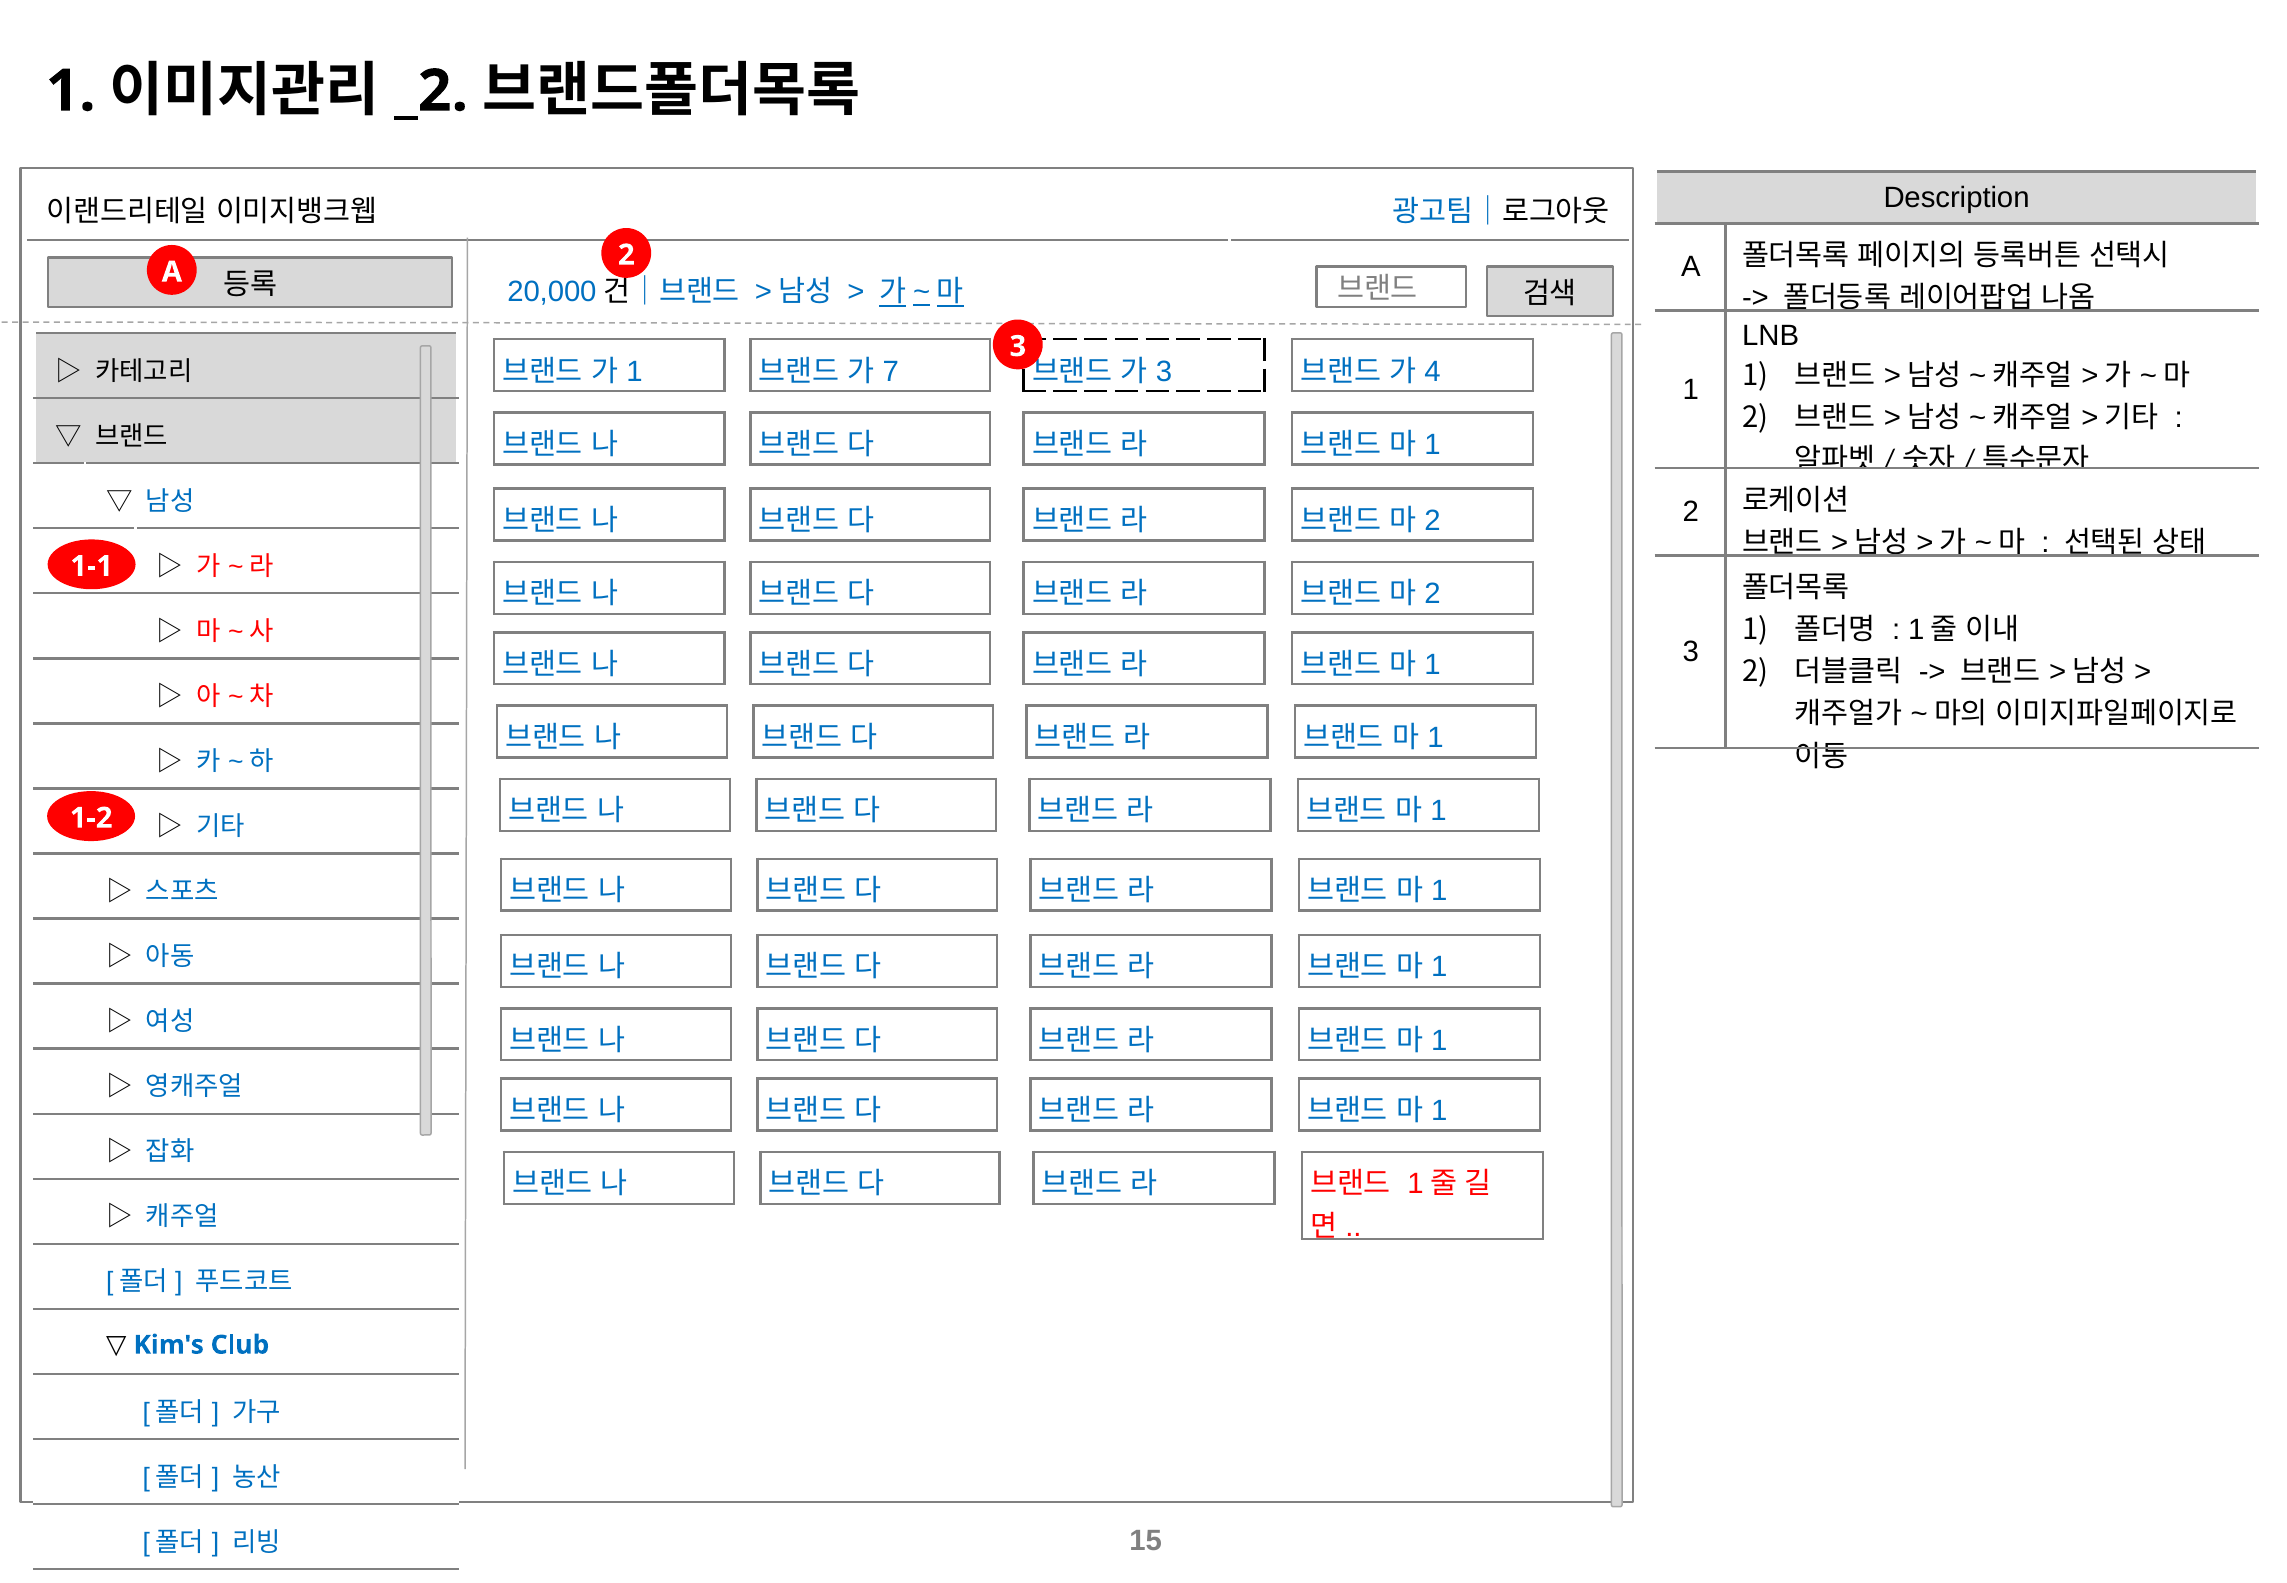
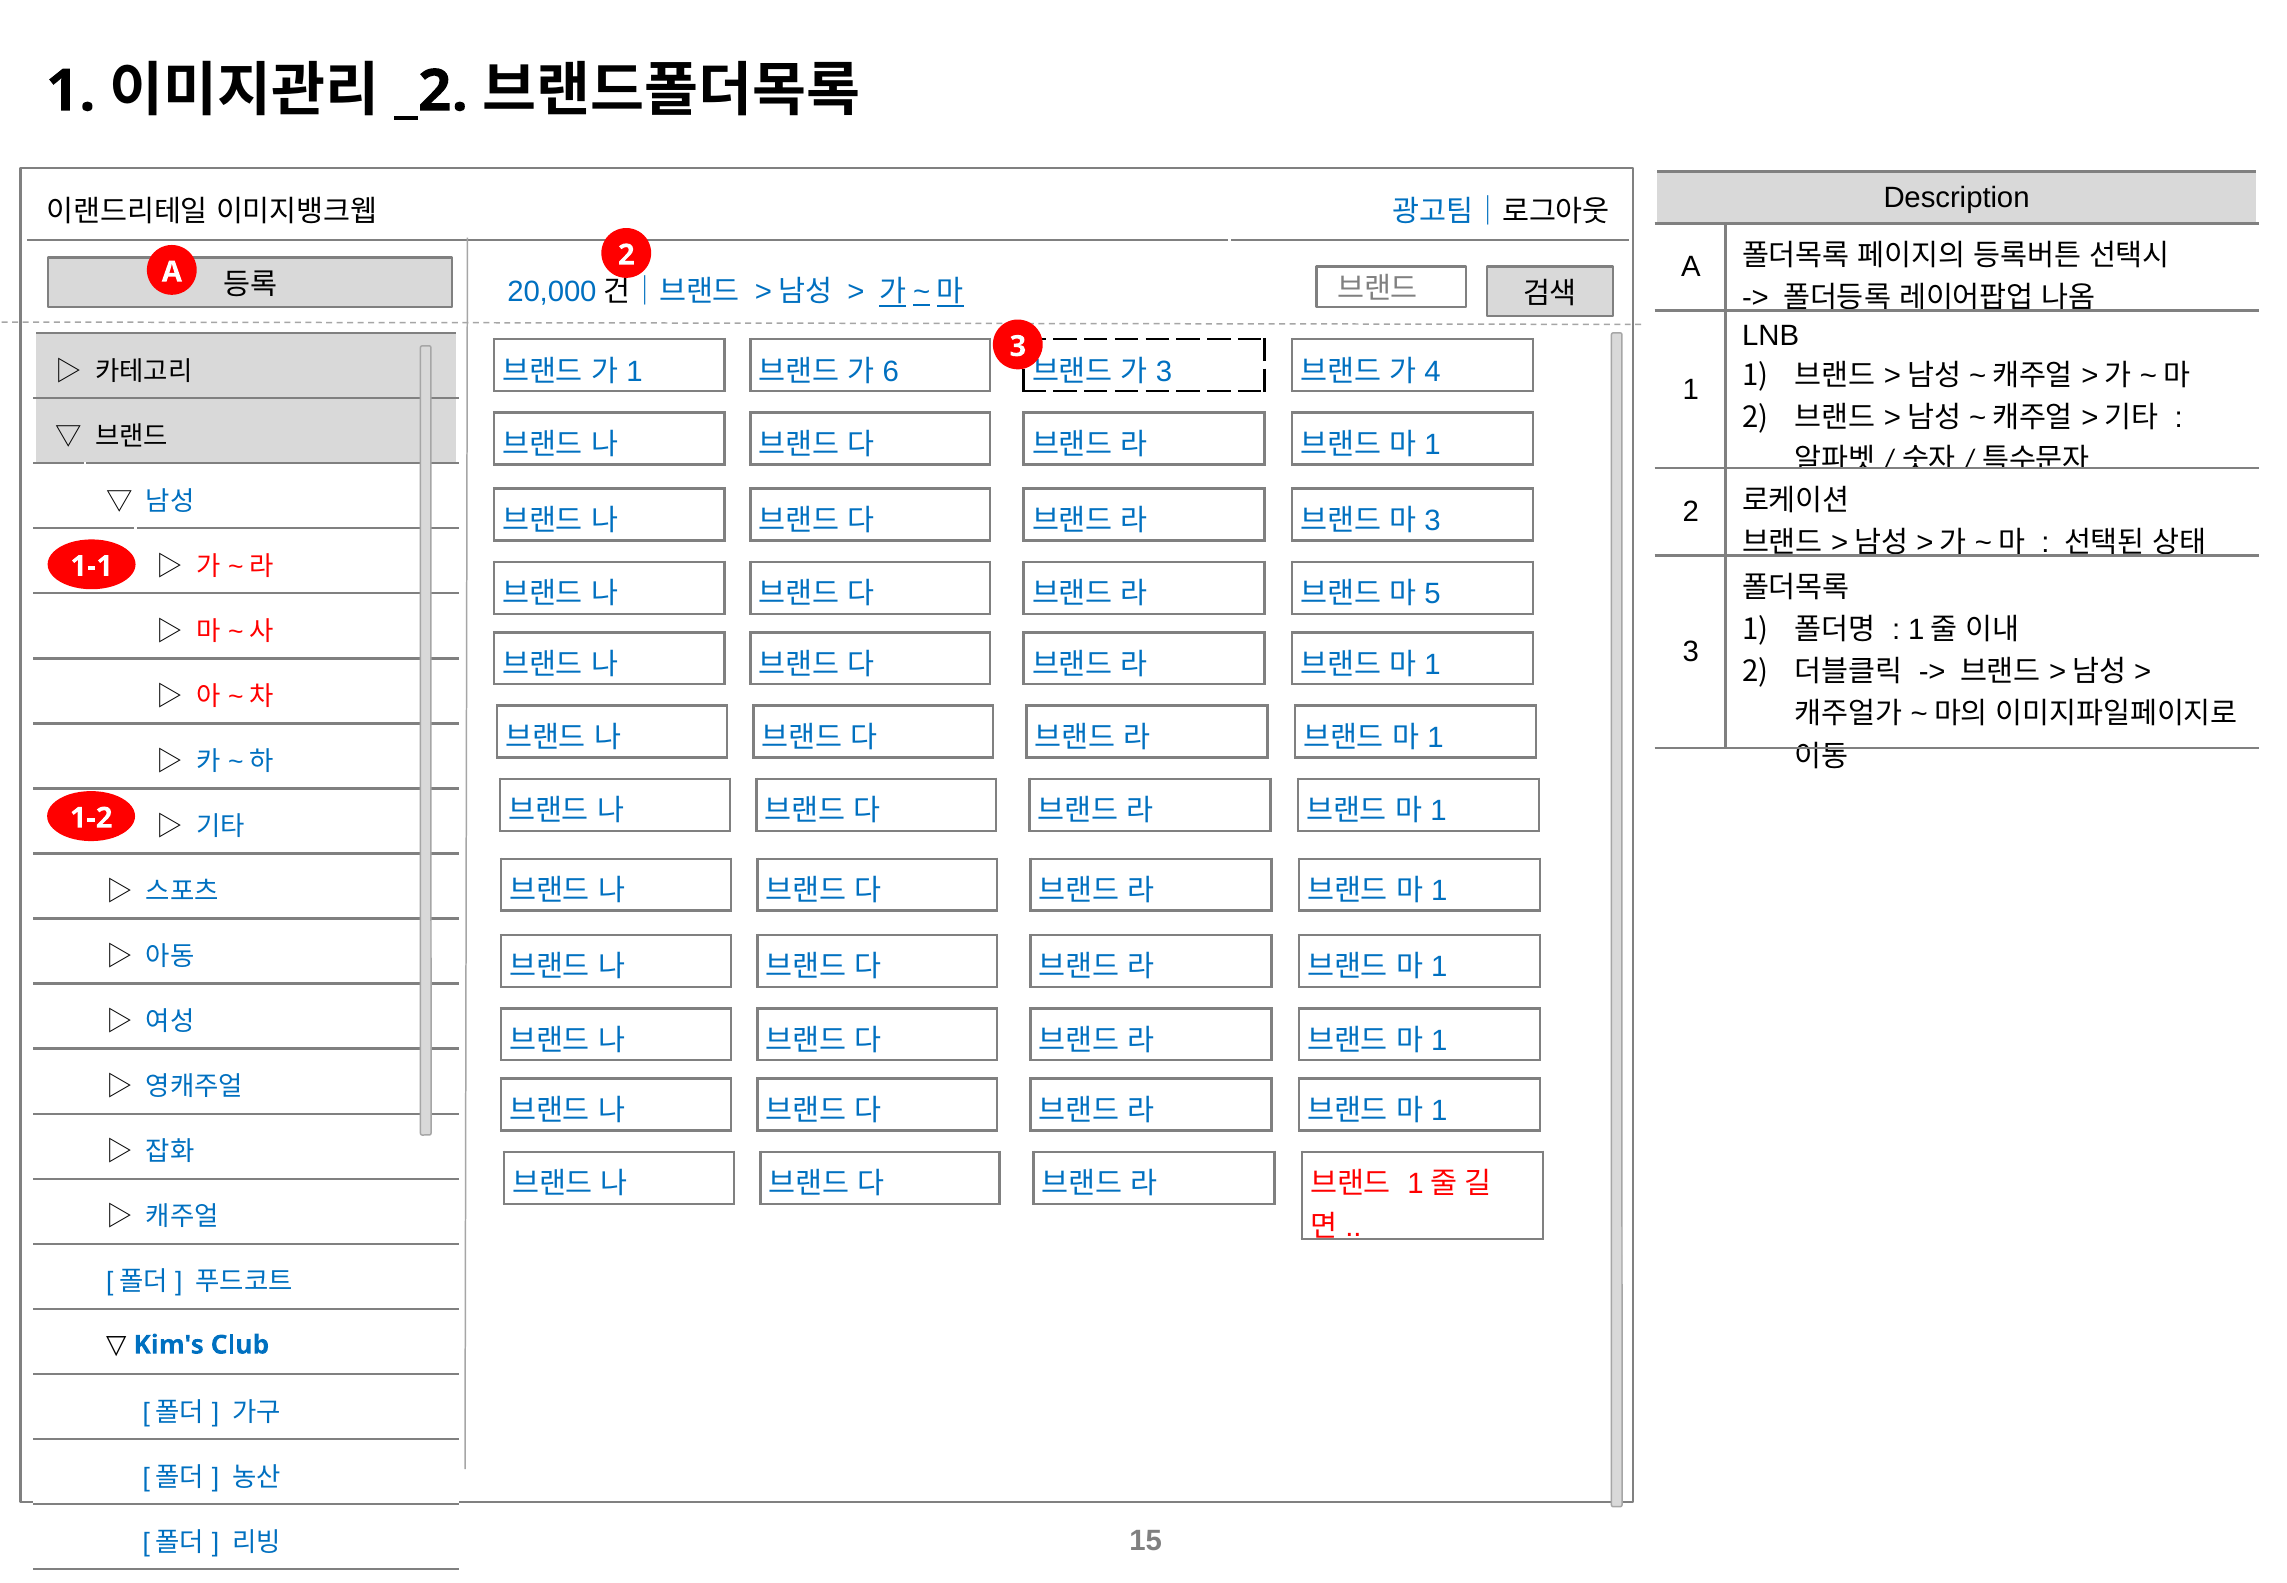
7: 7 -> 6 (891, 371)
2: 2 -> 3 (1433, 521)
2: 2 -> 5 (1433, 594)
